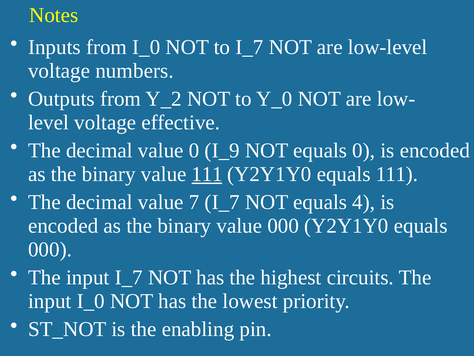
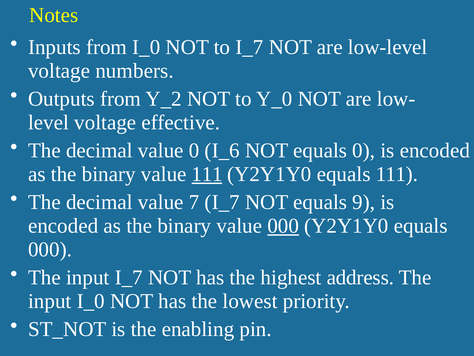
I_9: I_9 -> I_6 (222, 150)
4: 4 -> 9 (364, 202)
000 underline: none -> present (283, 226)
circuits: circuits -> address (360, 277)
